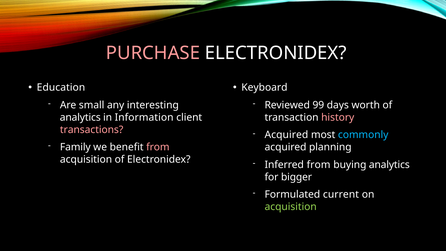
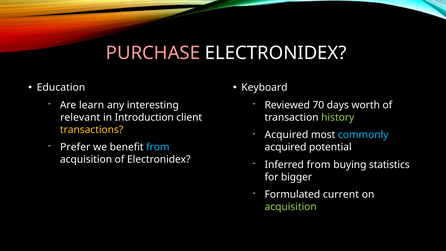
99: 99 -> 70 (318, 105)
small: small -> learn (92, 105)
analytics: analytics -> relevant (80, 117)
Information: Information -> Introduction (144, 117)
history colour: pink -> light green (338, 117)
transactions colour: pink -> yellow (92, 130)
Family: Family -> Prefer (75, 147)
from colour: pink -> light blue (158, 147)
planning: planning -> potential (330, 147)
buying analytics: analytics -> statistics (389, 165)
